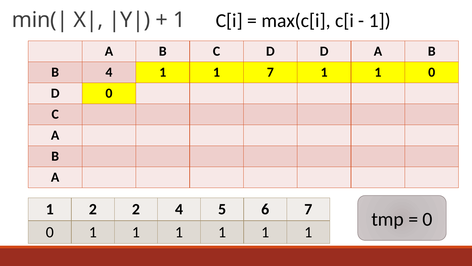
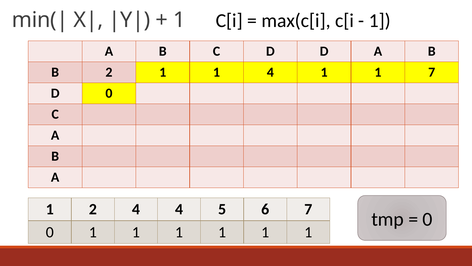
B 4: 4 -> 2 (109, 72)
1 7: 7 -> 4 (270, 72)
1 0: 0 -> 7 (432, 72)
2 2: 2 -> 4 (136, 209)
